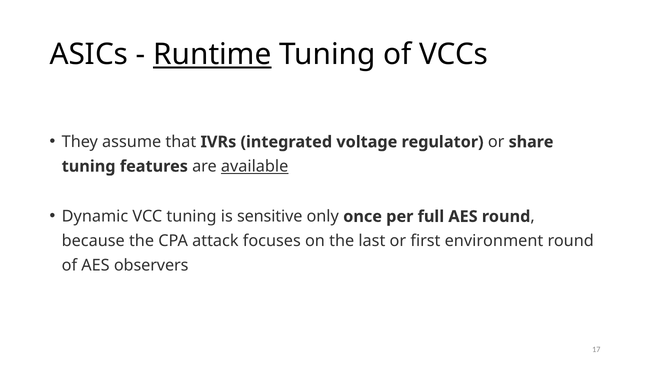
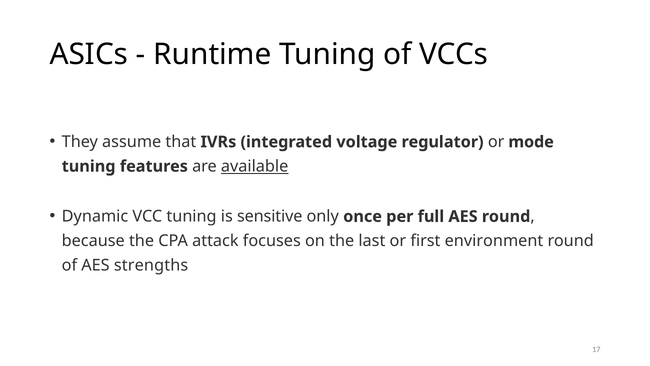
Runtime underline: present -> none (212, 55)
share: share -> mode (531, 142)
observers: observers -> strengths (151, 265)
